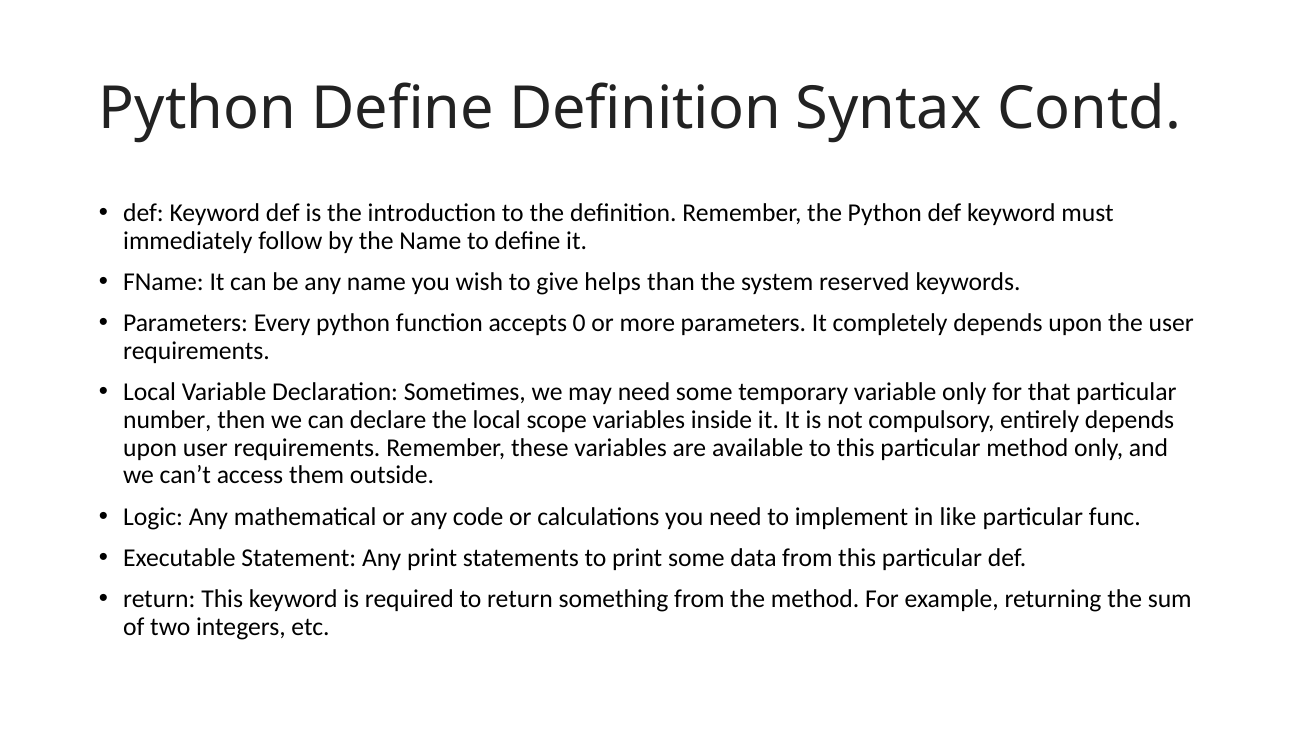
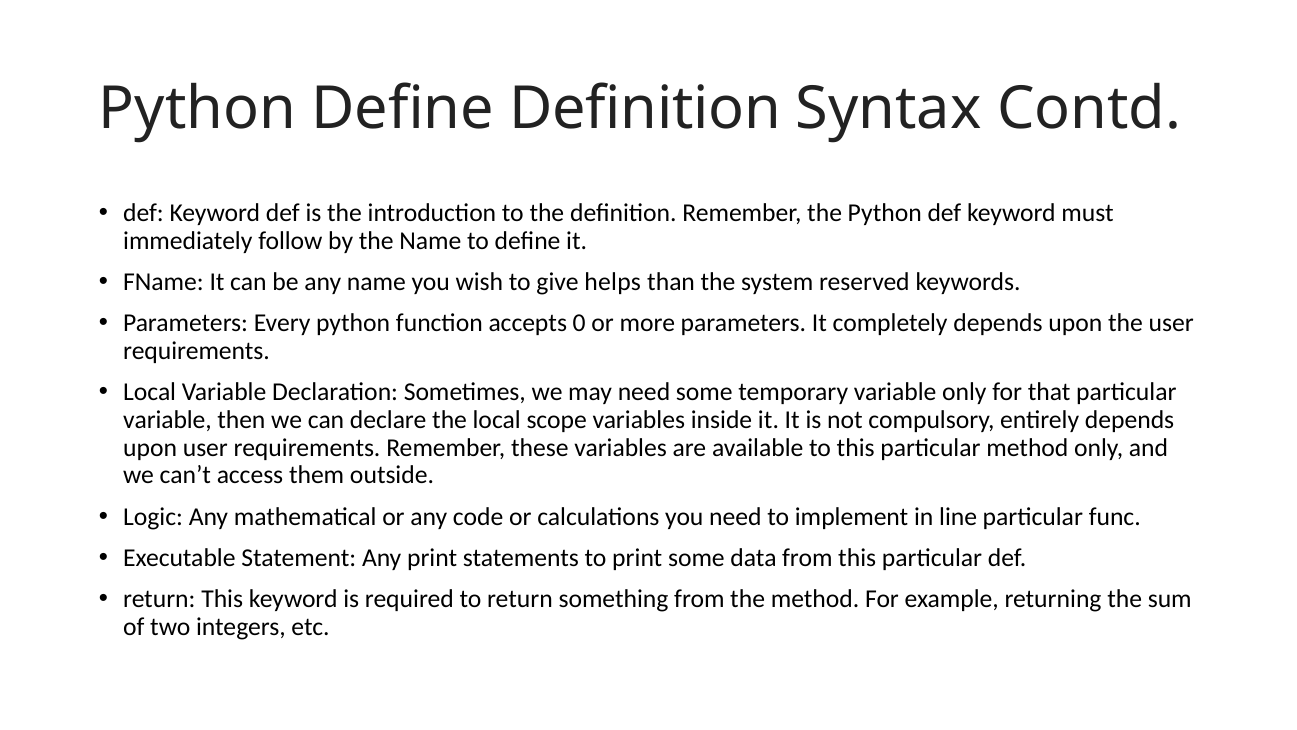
number: number -> variable (167, 420)
like: like -> line (958, 516)
